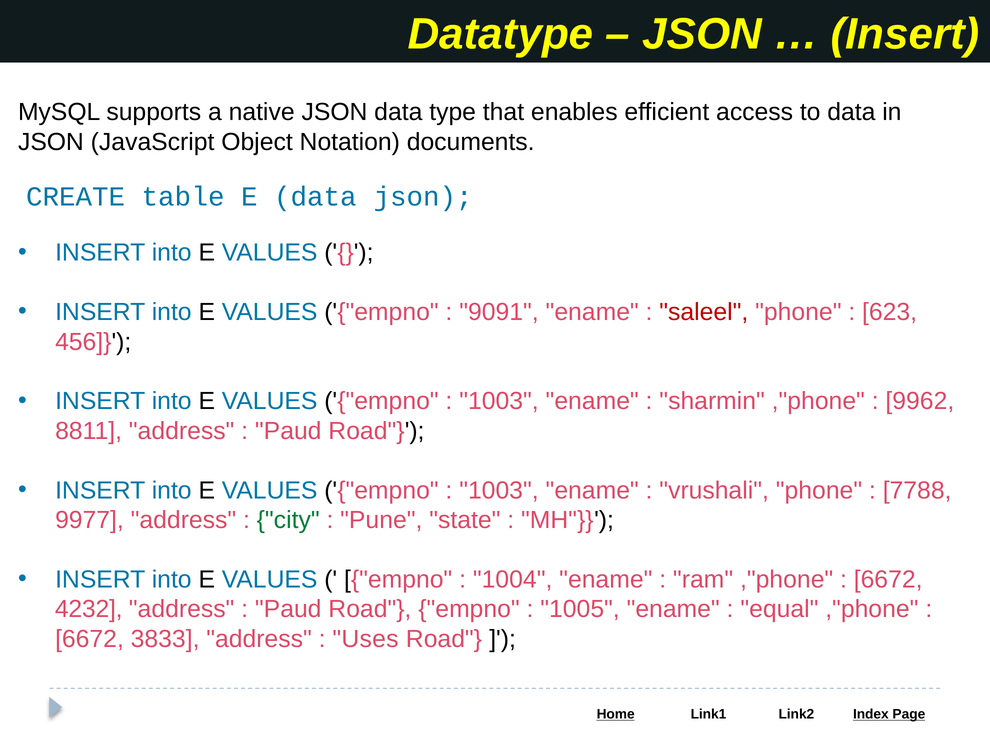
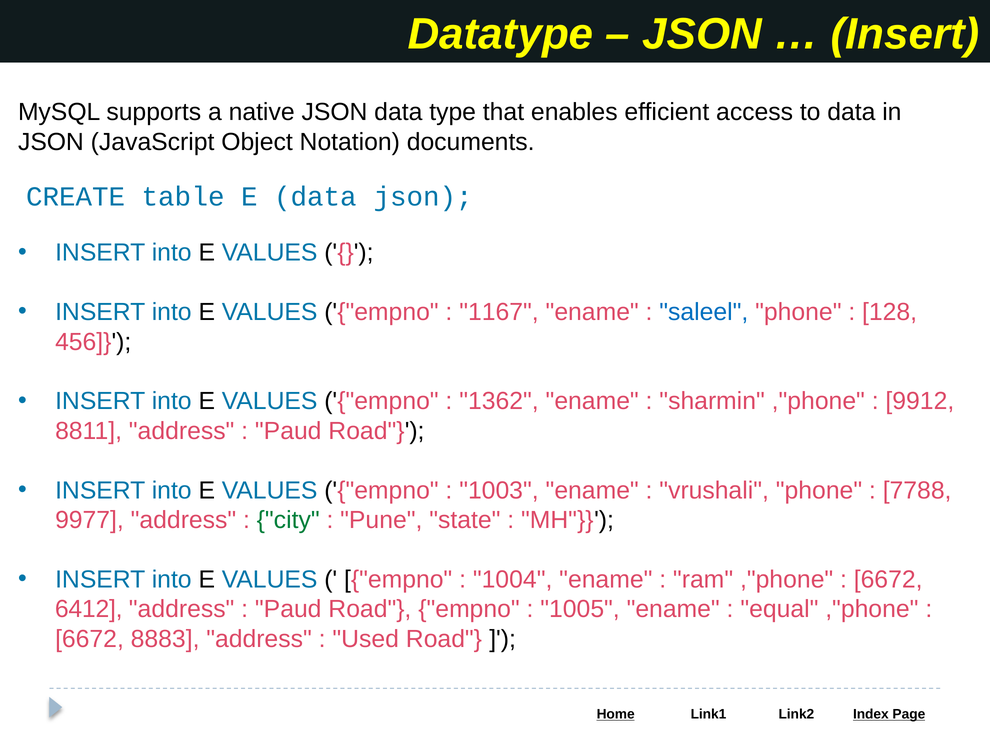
9091: 9091 -> 1167 (499, 312)
saleel colour: red -> blue (704, 312)
623: 623 -> 128 (890, 312)
1003: 1003 -> 1362 (499, 401)
9962: 9962 -> 9912 (920, 401)
4232: 4232 -> 6412 (89, 609)
3833: 3833 -> 8883 (165, 639)
Uses: Uses -> Used (366, 639)
